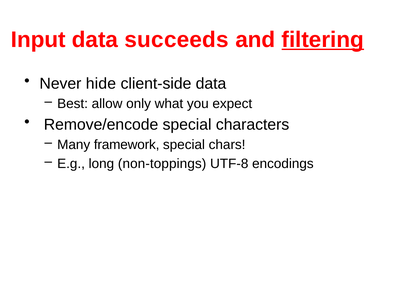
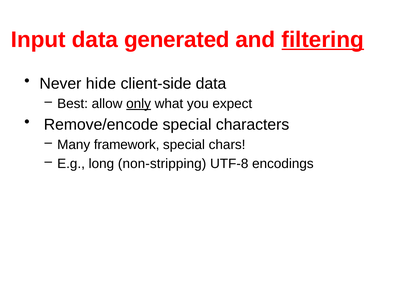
succeeds: succeeds -> generated (177, 40)
only underline: none -> present (139, 104)
non-toppings: non-toppings -> non-stripping (162, 163)
